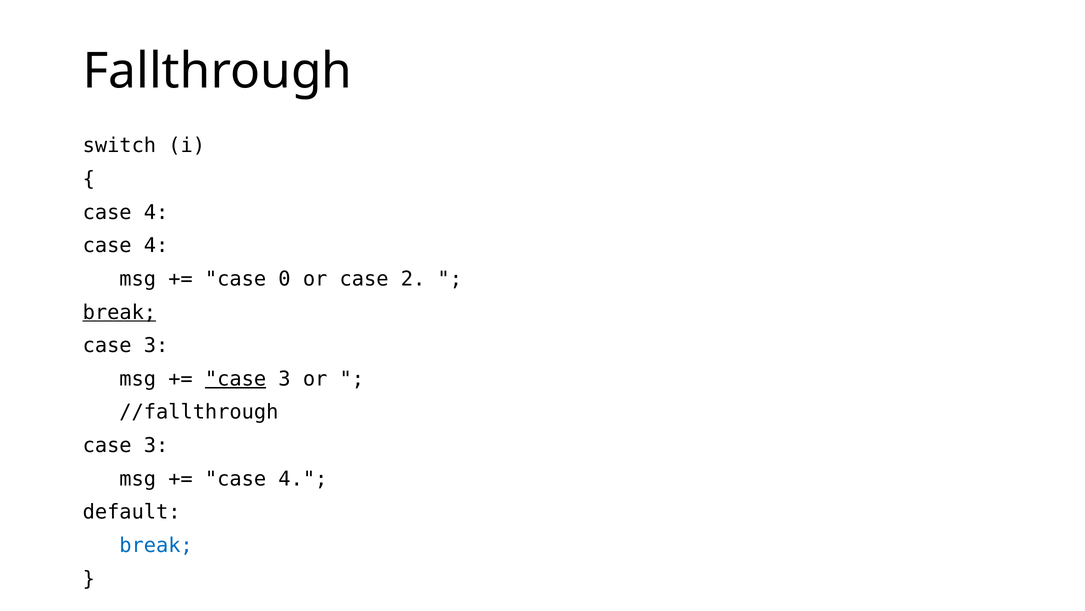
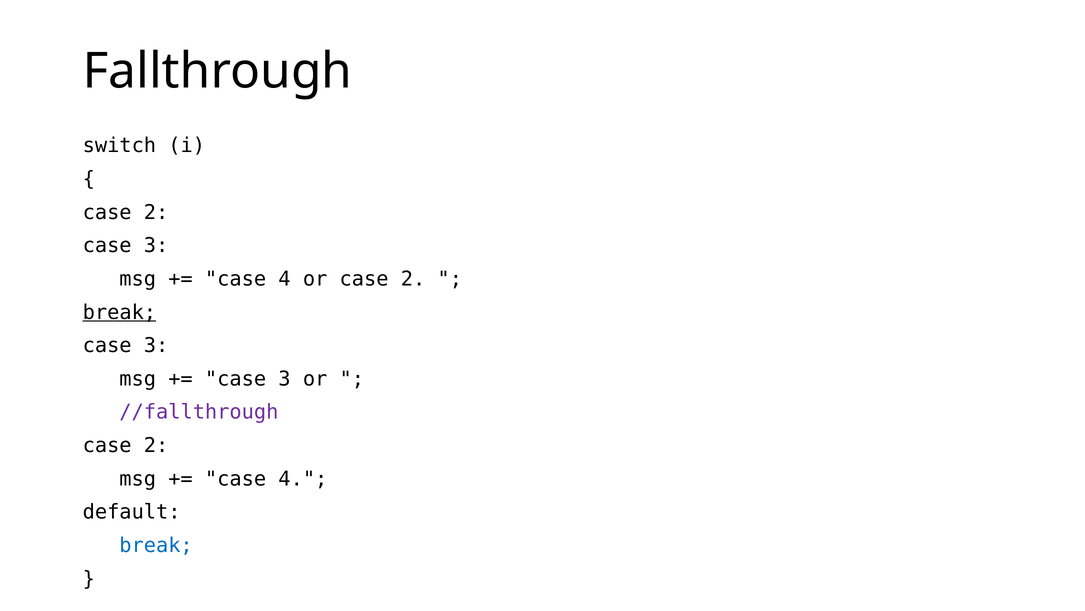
4: 4 -> 2 (156, 212)
4: 4 -> 3 (156, 245)
0: 0 -> 4 (284, 279)
case underline: present -> none (236, 379)
//fallthrough colour: black -> purple (199, 412)
3: 3 -> 2 (156, 445)
